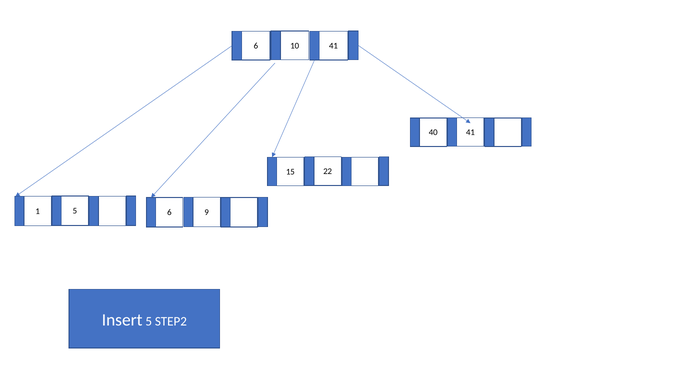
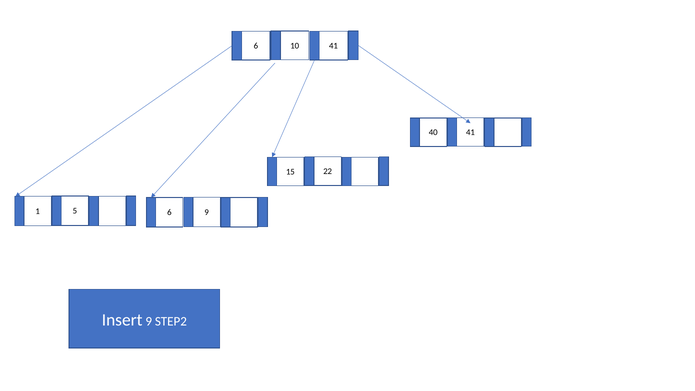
Insert 5: 5 -> 9 (149, 321)
